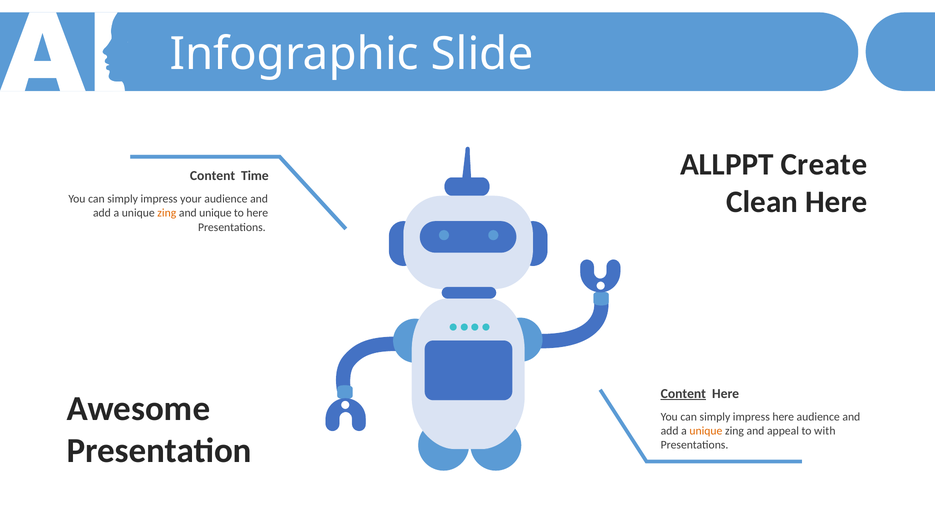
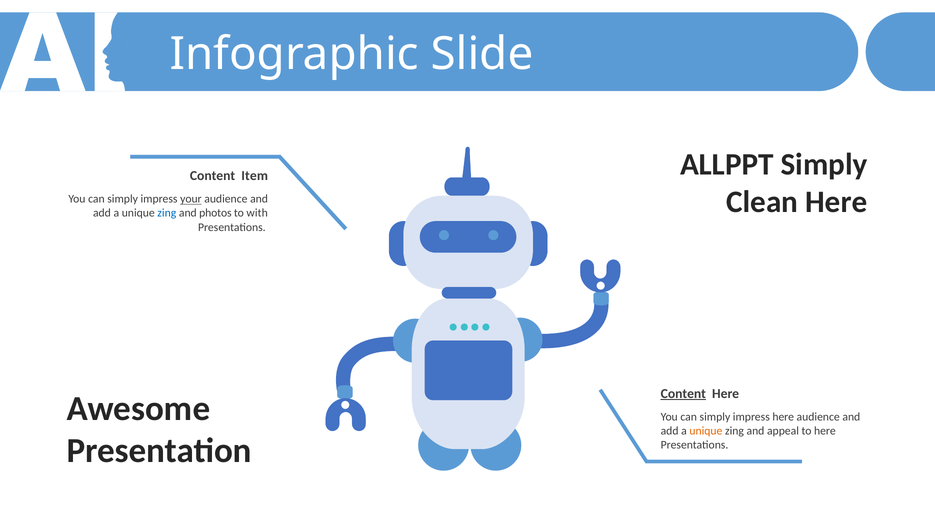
Time: Time -> Item (255, 176)
ALLPPT Create: Create -> Simply (824, 164)
your underline: none -> present (191, 199)
zing colour: orange -> blue (167, 213)
and unique: unique -> photos (215, 213)
to here: here -> with (257, 213)
to with: with -> here (825, 431)
